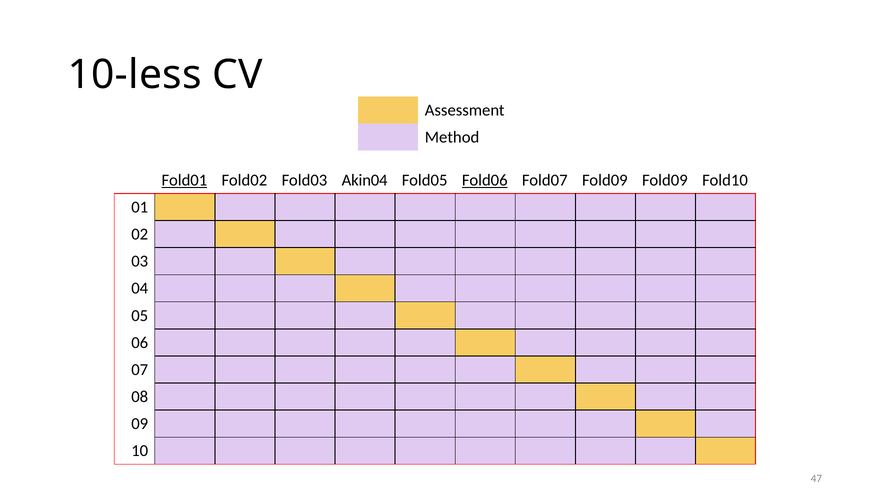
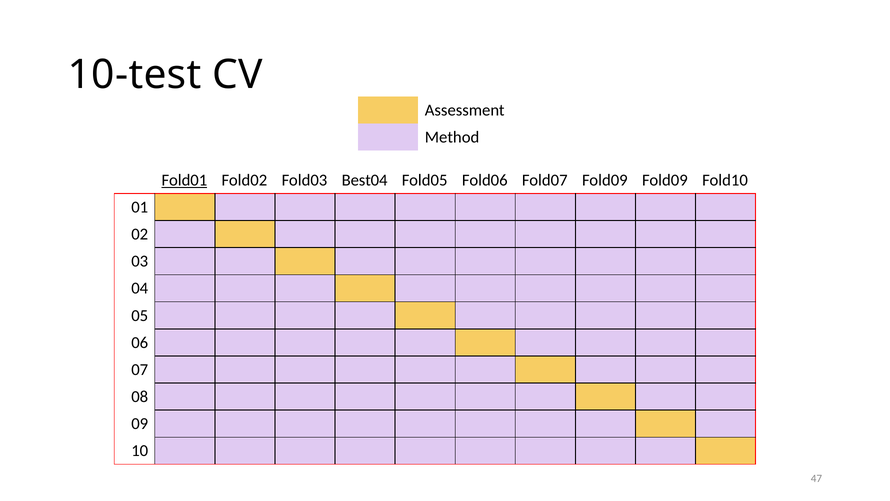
10-less: 10-less -> 10-test (135, 75)
Akin04: Akin04 -> Best04 (365, 180)
Fold06 underline: present -> none (485, 180)
